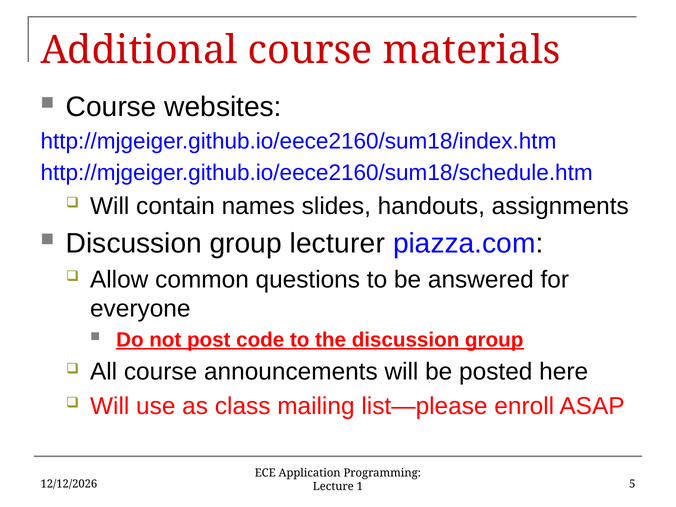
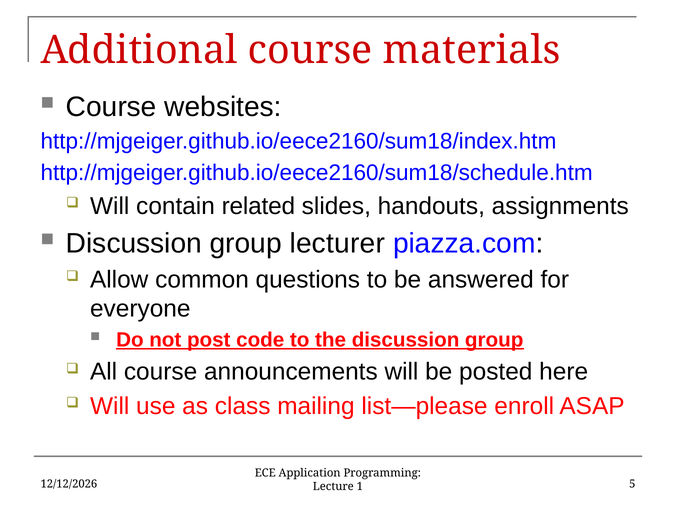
names: names -> related (258, 206)
